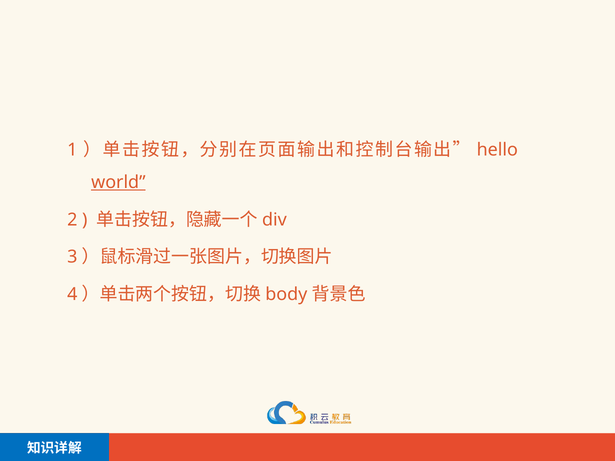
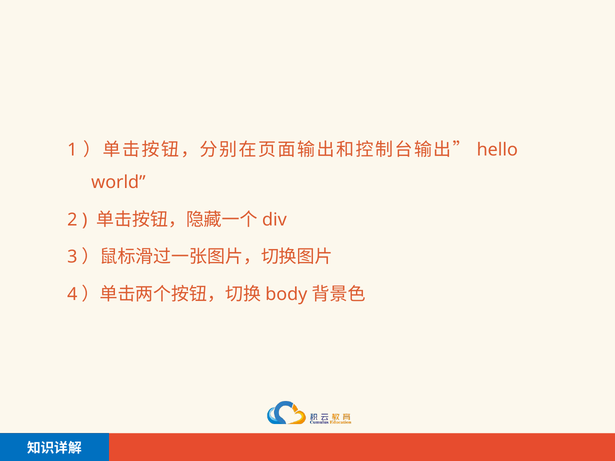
world underline: present -> none (118, 182)
